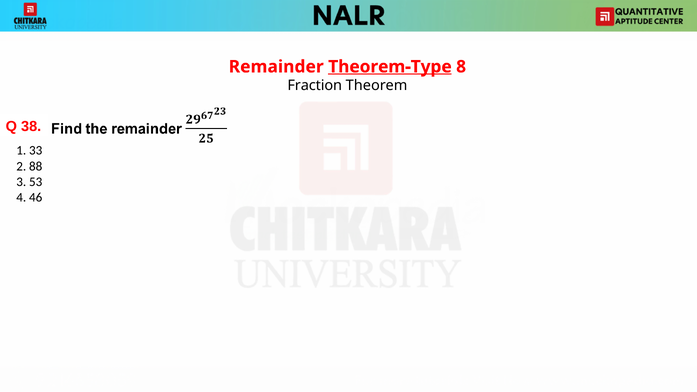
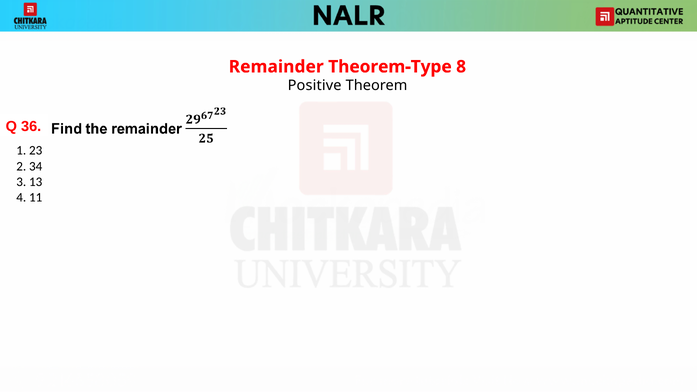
Theorem-Type underline: present -> none (390, 67)
Fraction: Fraction -> Positive (315, 86)
38: 38 -> 36 (31, 126)
33: 33 -> 23 (36, 151)
88: 88 -> 34 (36, 166)
53: 53 -> 13 (36, 182)
46: 46 -> 11 (36, 198)
